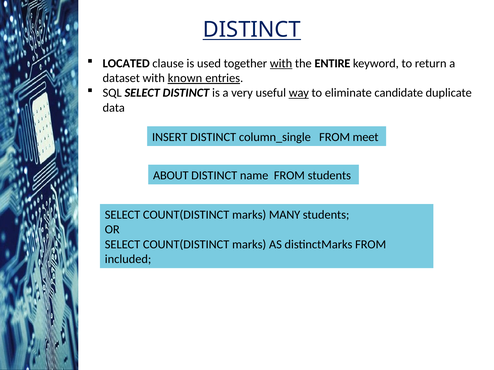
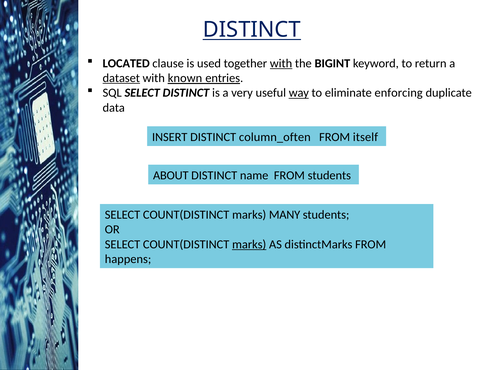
ENTIRE: ENTIRE -> BIGINT (332, 63)
dataset underline: none -> present (121, 78)
candidate: candidate -> enforcing (399, 93)
column_single: column_single -> column_often (275, 137)
meet: meet -> itself (365, 137)
marks underline: none -> present (249, 245)
included: included -> happens (128, 260)
